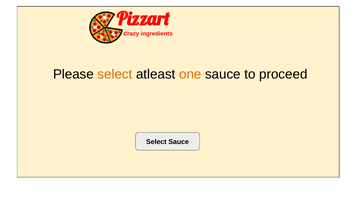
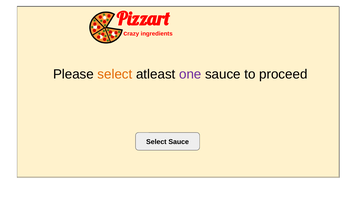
one colour: orange -> purple (190, 74)
